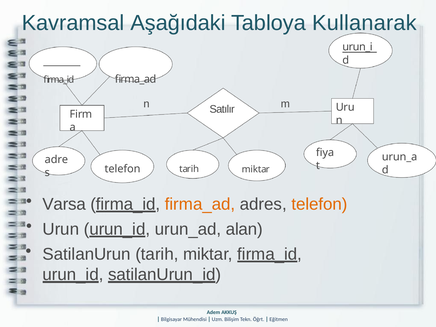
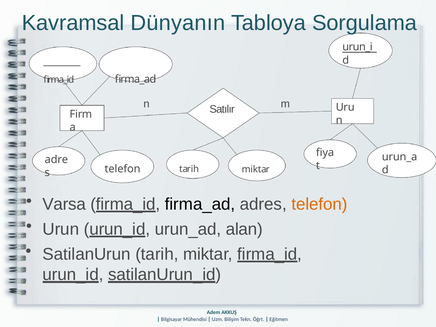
Aşağıdaki: Aşağıdaki -> Dünyanın (178, 23)
Kullanarak: Kullanarak -> Sorgulama (365, 23)
firma_ad colour: orange -> black (200, 204)
